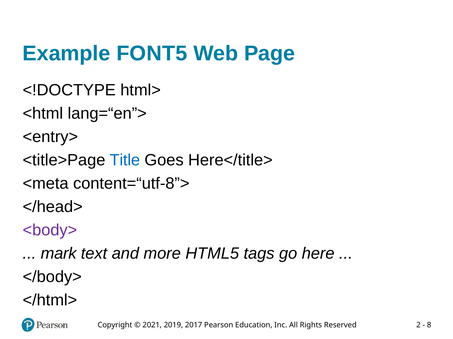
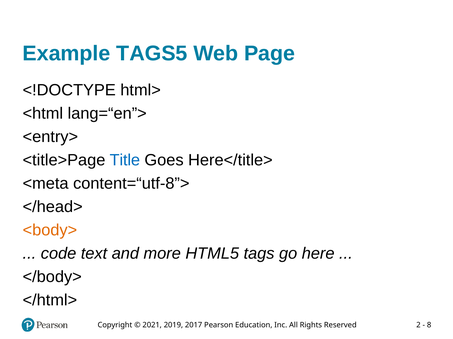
FONT5: FONT5 -> TAGS5 (152, 54)
<body> colour: purple -> orange (50, 231)
mark: mark -> code (59, 254)
